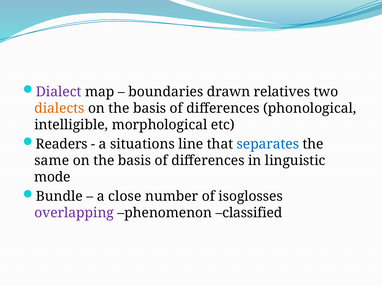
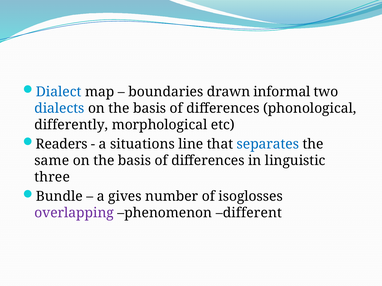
Dialect colour: purple -> blue (59, 92)
relatives: relatives -> informal (282, 92)
dialects colour: orange -> blue (59, 109)
intelligible: intelligible -> differently (71, 125)
mode: mode -> three (52, 177)
close: close -> gives (125, 197)
classified: classified -> different (249, 213)
